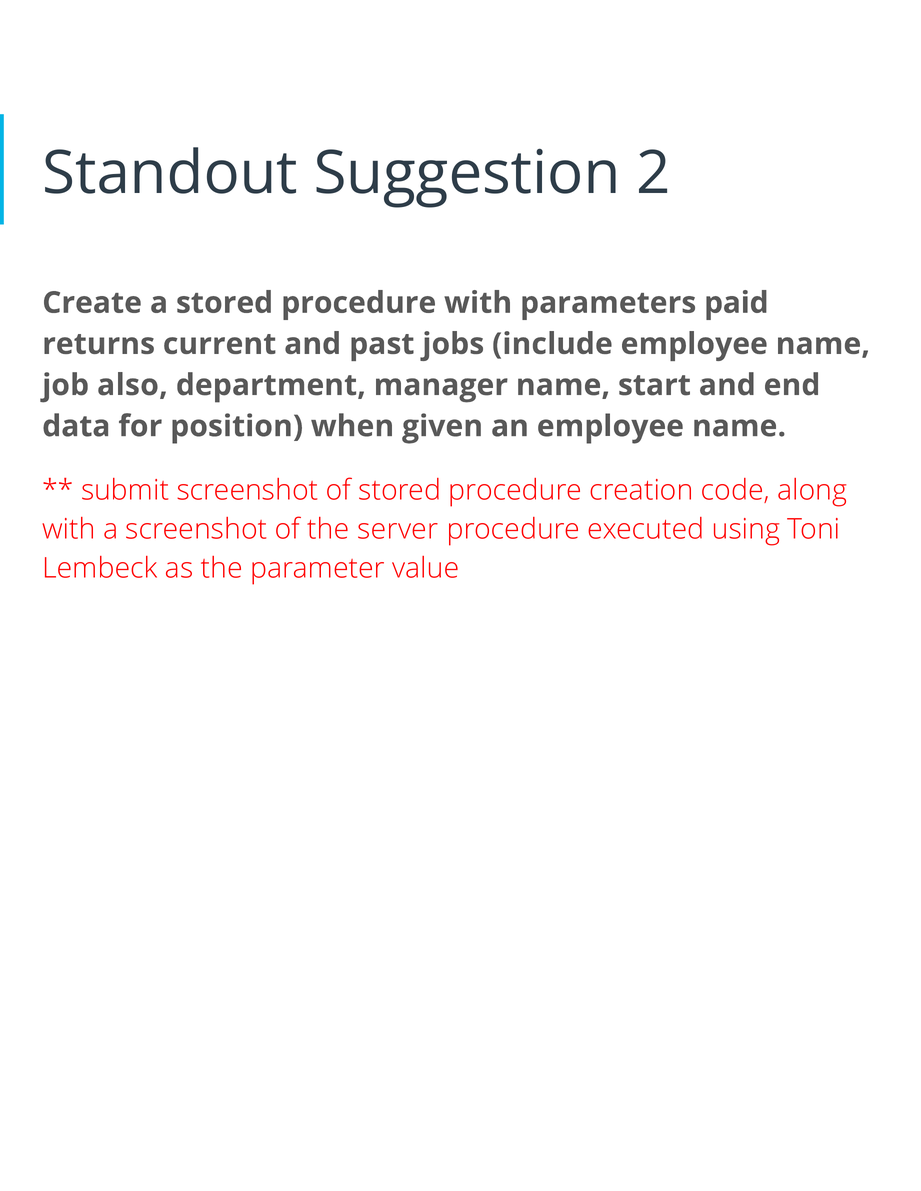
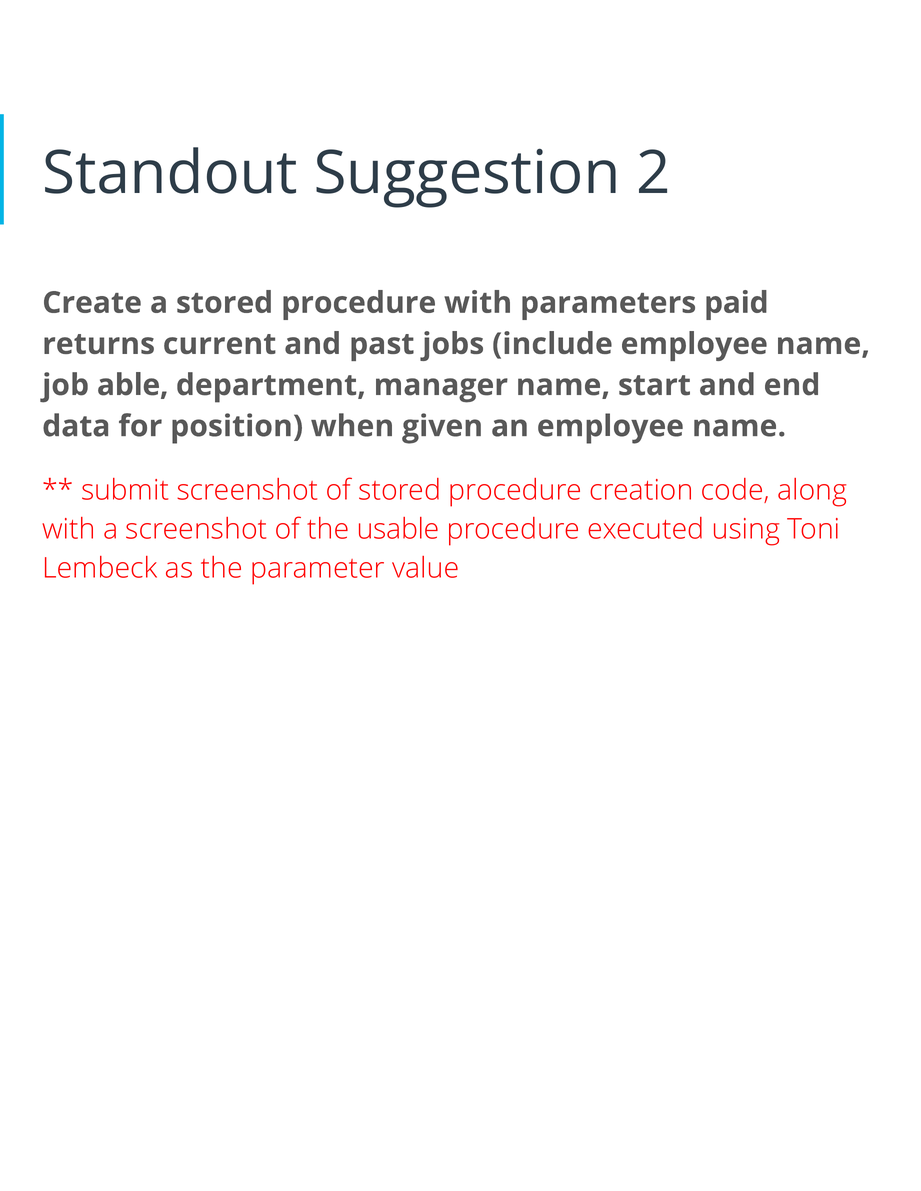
also: also -> able (133, 385)
server: server -> usable (398, 530)
